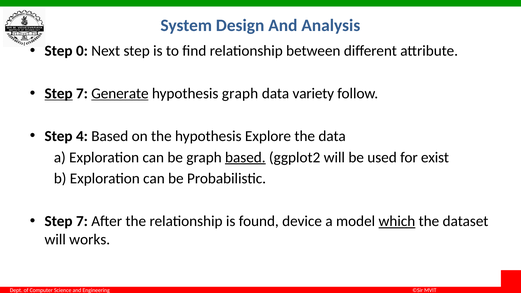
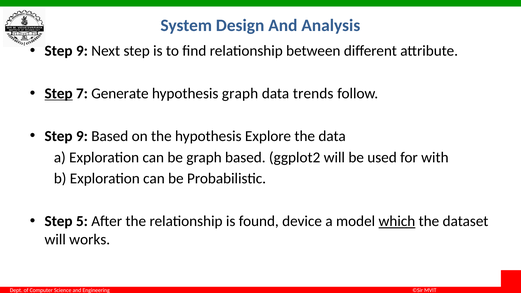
0: 0 -> 9 (82, 51)
Generate underline: present -> none (120, 94)
variety: variety -> trends (313, 94)
4: 4 -> 9 (82, 136)
based underline: present -> none (245, 157)
exist: exist -> with (435, 157)
7: 7 -> 5 (82, 221)
